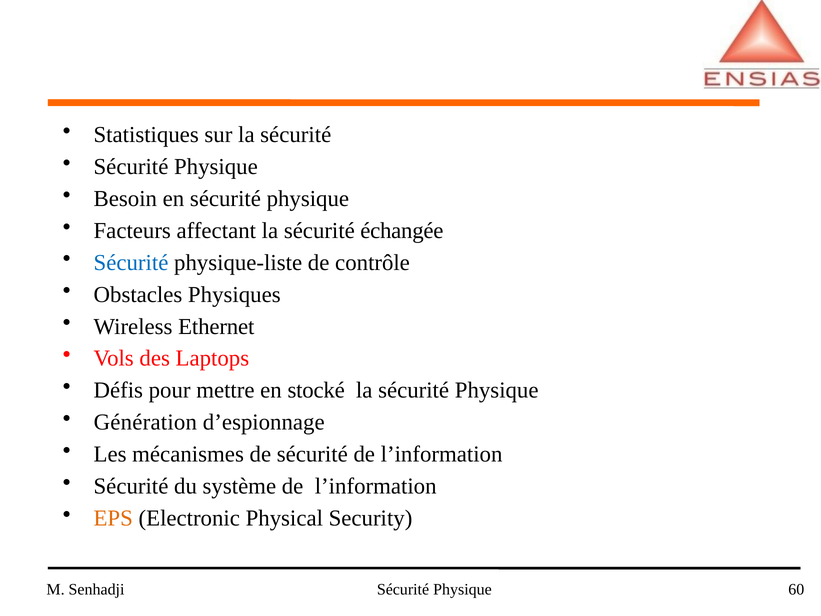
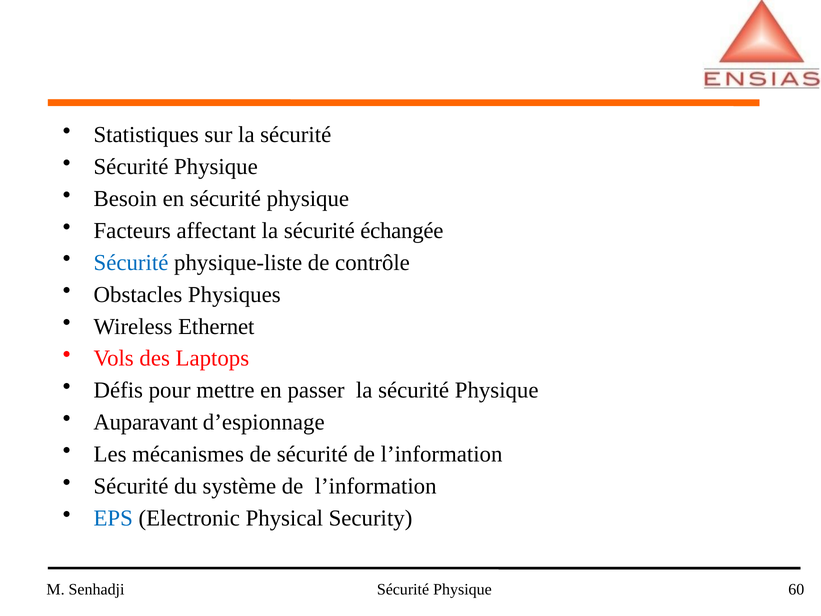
stocké: stocké -> passer (316, 390)
Génération: Génération -> Auparavant (146, 422)
EPS colour: orange -> blue (113, 518)
